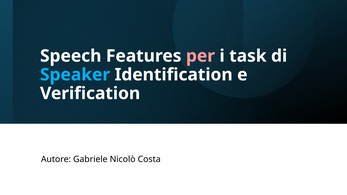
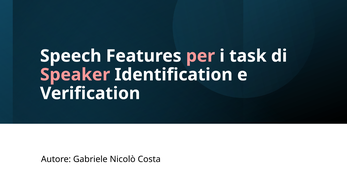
Speaker colour: light blue -> pink (75, 75)
